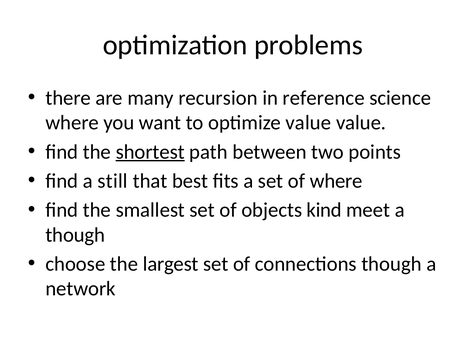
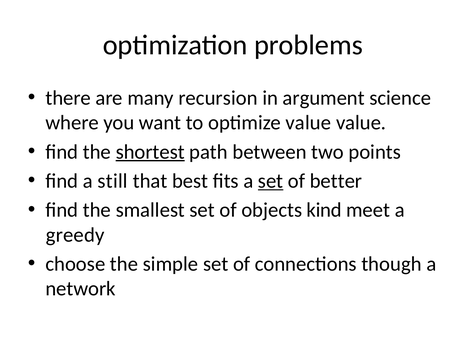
reference: reference -> argument (324, 98)
set underline: none -> present (271, 181)
of where: where -> better (336, 181)
though: though -> greedy (75, 234)
largest: largest -> simple (171, 263)
